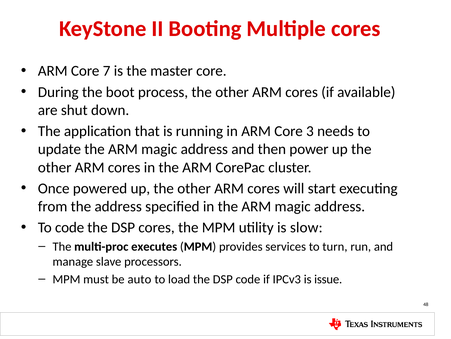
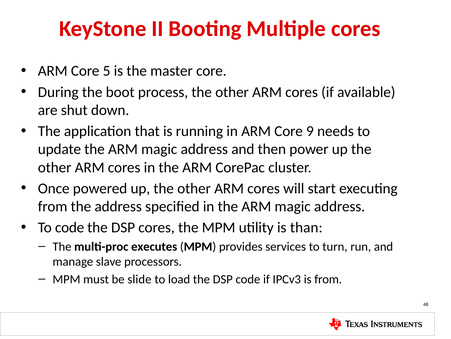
7: 7 -> 5 (107, 71)
3: 3 -> 9 (310, 131)
slow: slow -> than (306, 227)
auto: auto -> slide (139, 279)
is issue: issue -> from (328, 279)
